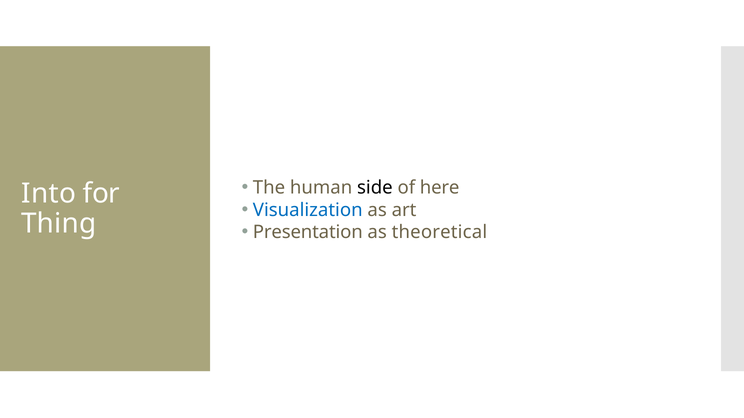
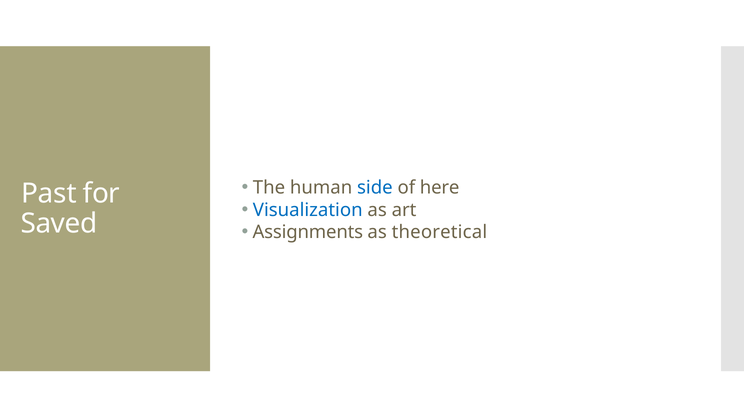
side colour: black -> blue (375, 188)
Into: Into -> Past (49, 194)
Thing: Thing -> Saved (59, 224)
Presentation: Presentation -> Assignments (308, 233)
